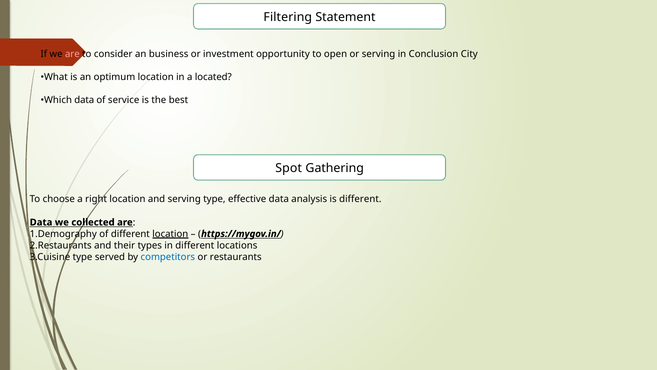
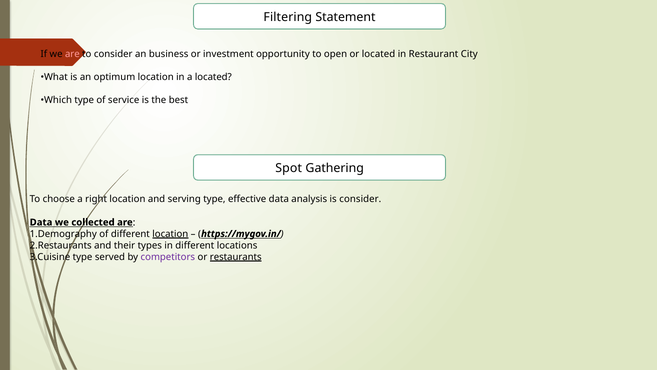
or serving: serving -> located (379, 54)
Conclusion: Conclusion -> Restaurant (433, 54)
Which data: data -> type (84, 100)
is different: different -> consider (360, 199)
competitors colour: blue -> purple (168, 257)
restaurants underline: none -> present (236, 257)
